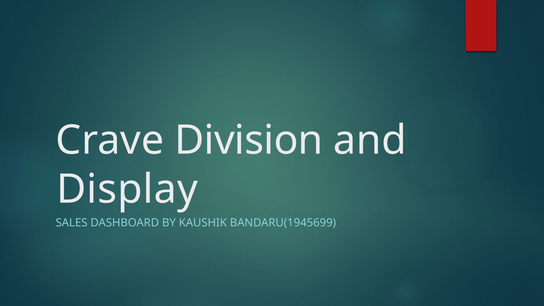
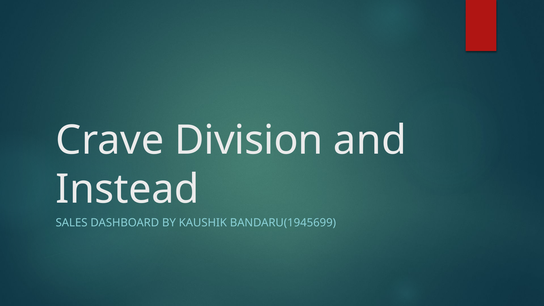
Display: Display -> Instead (127, 189)
